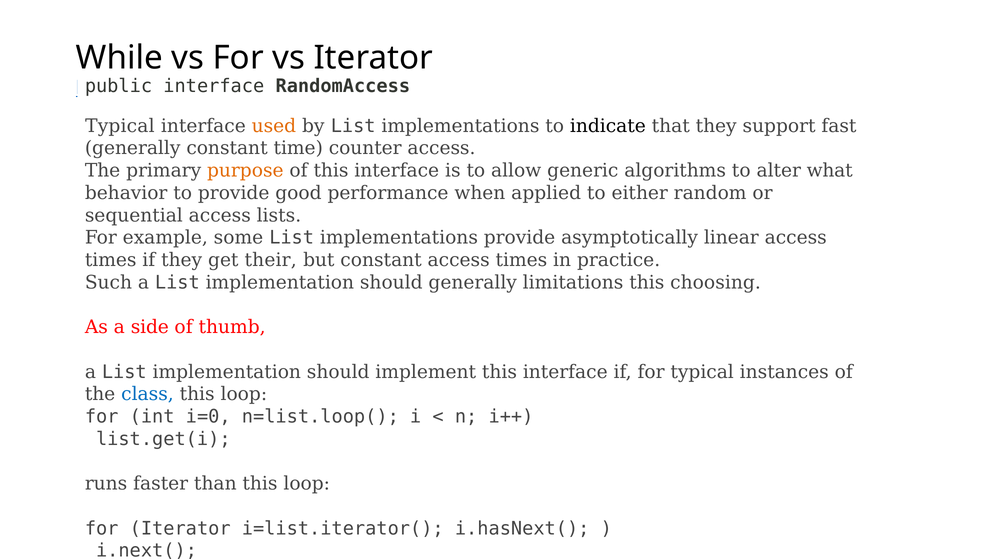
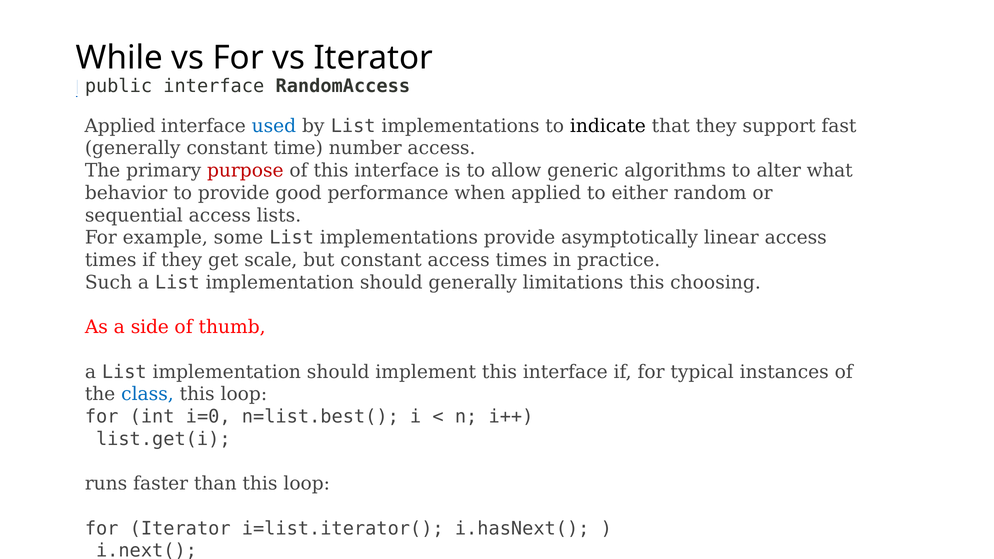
Typical: Typical -> Applied (120, 126)
used colour: orange -> blue (274, 126)
counter: counter -> number (365, 148)
purpose colour: orange -> red (245, 171)
their: their -> scale (271, 260)
n=list.loop(: n=list.loop( -> n=list.best( (320, 417)
